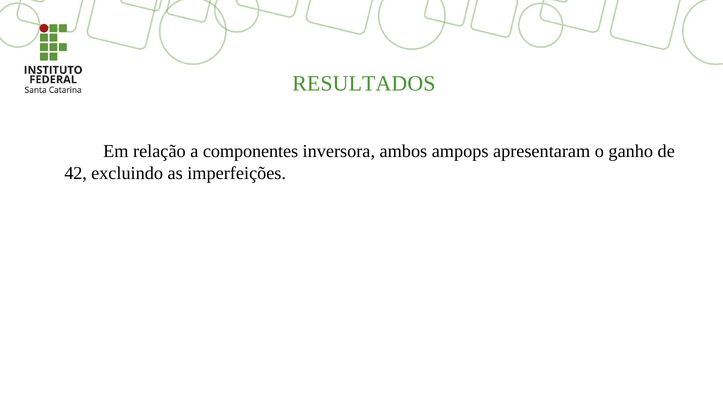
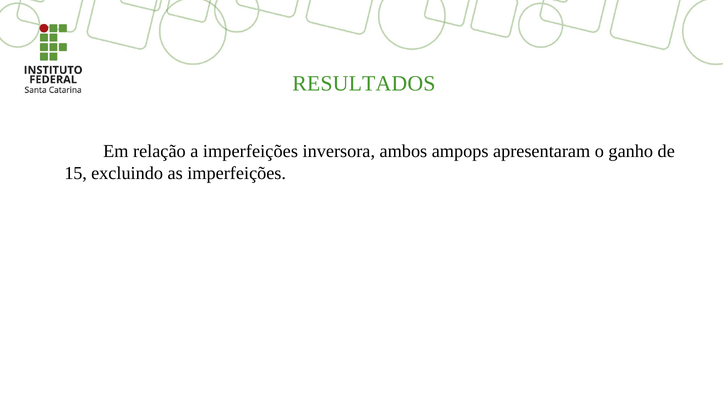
a componentes: componentes -> imperfeições (250, 152)
42: 42 -> 15 (76, 174)
